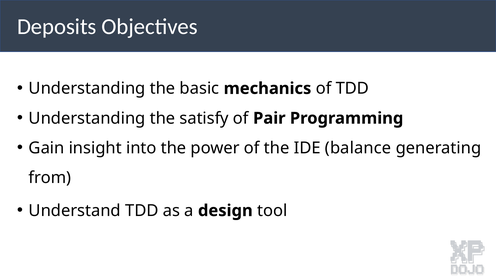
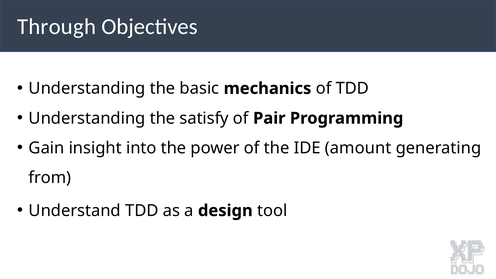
Deposits: Deposits -> Through (57, 27)
balance: balance -> amount (358, 148)
